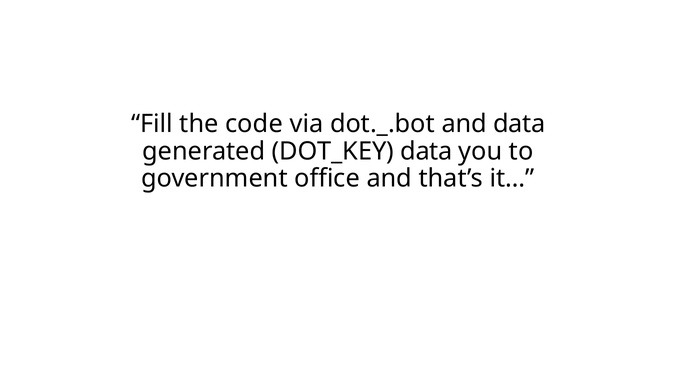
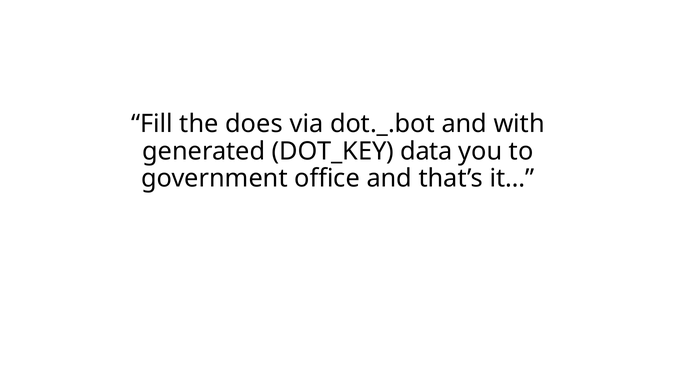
code: code -> does (254, 123)
and data: data -> with (519, 123)
